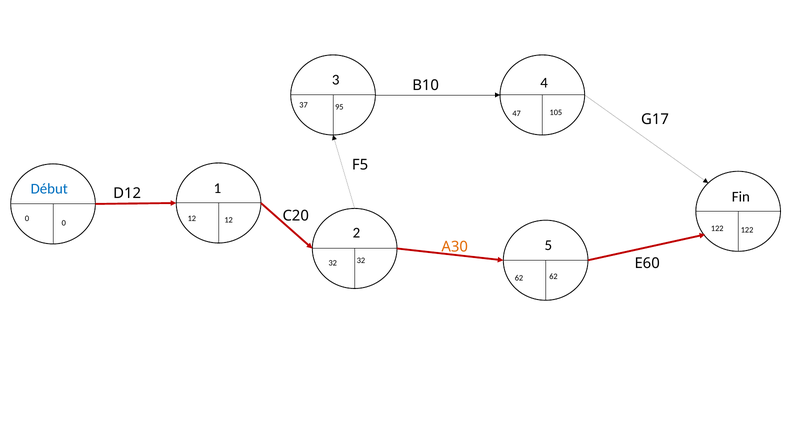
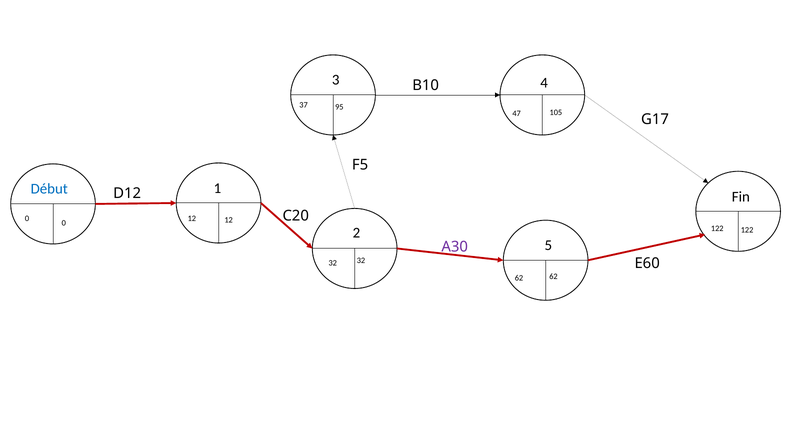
A30 colour: orange -> purple (455, 246)
